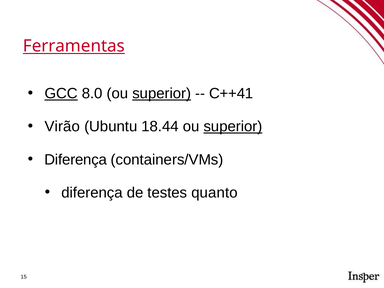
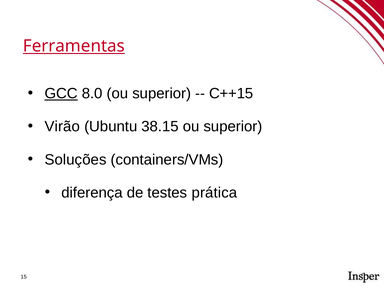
superior underline: present -> none (162, 94)
C++41: C++41 -> C++15 (231, 94)
18.44: 18.44 -> 38.15 (160, 127)
superior underline: present -> none (233, 127)
Diferença: Diferença -> Soluções (76, 160)
quanto: quanto -> prática (214, 193)
